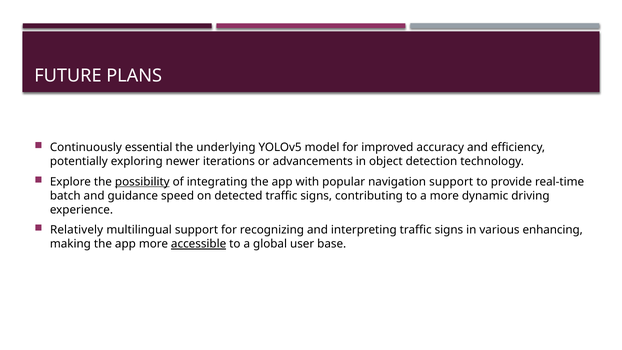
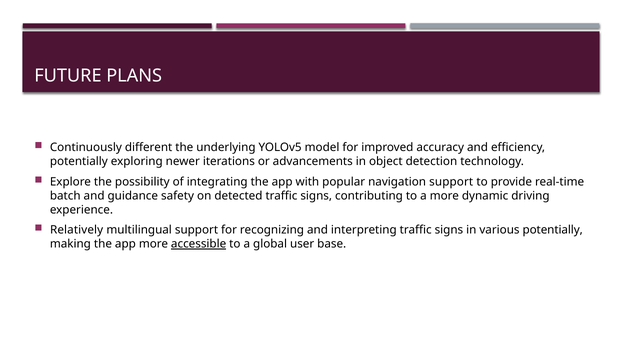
essential: essential -> different (149, 148)
possibility underline: present -> none (142, 182)
speed: speed -> safety (178, 196)
various enhancing: enhancing -> potentially (553, 230)
